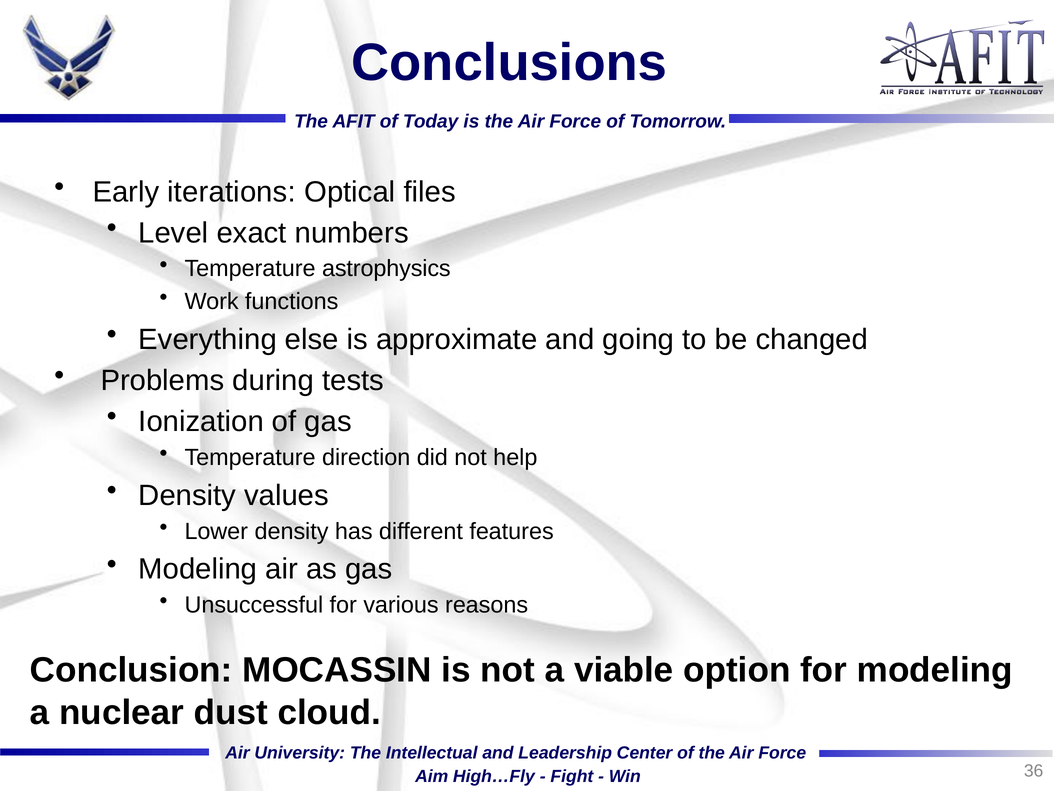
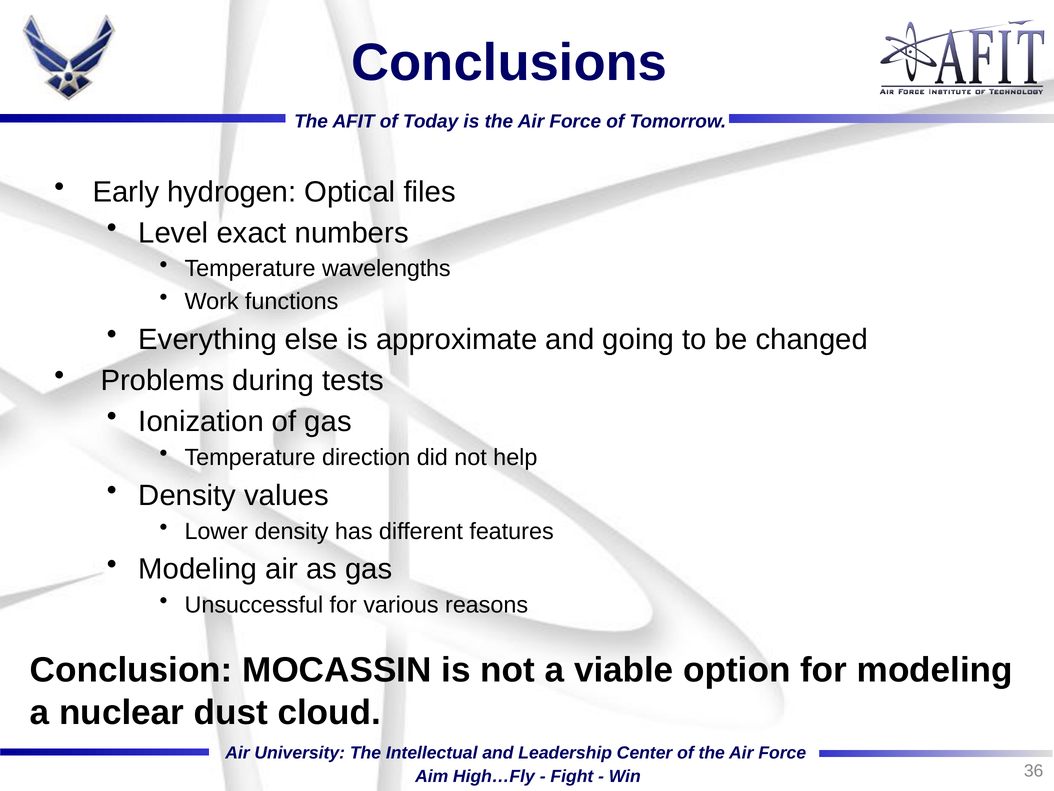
iterations: iterations -> hydrogen (232, 192)
astrophysics: astrophysics -> wavelengths (386, 269)
